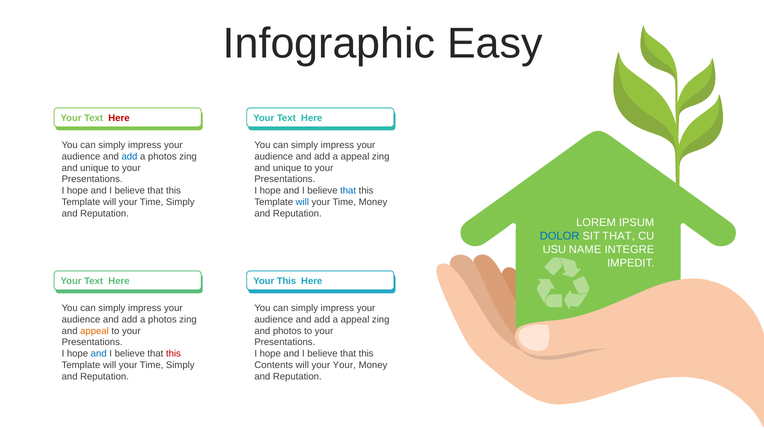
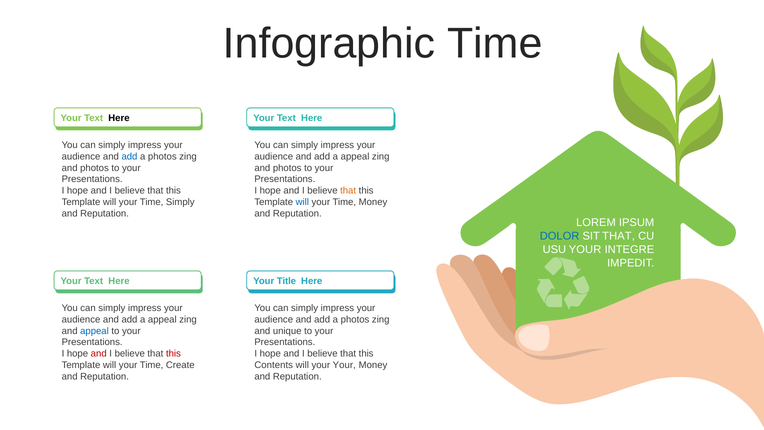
Infographic Easy: Easy -> Time (495, 44)
Here colour: red -> black (119, 118)
unique: unique -> photos (94, 168)
unique: unique -> photos (287, 168)
that colour: blue -> orange (348, 191)
USU NAME: NAME -> YOUR (585, 249)
Your This: This -> Title (286, 281)
photos: photos -> appeal (162, 319)
appeal: appeal -> photos (355, 319)
appeal colour: orange -> blue (94, 331)
and photos: photos -> unique (287, 331)
and colour: blue -> red (99, 354)
Simply: Simply -> Create (180, 365)
